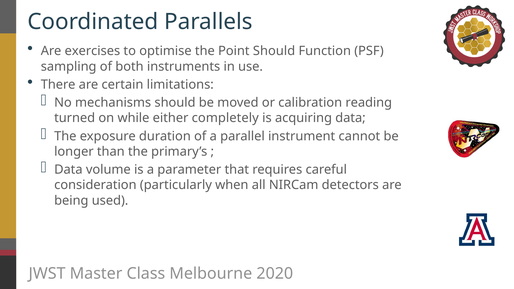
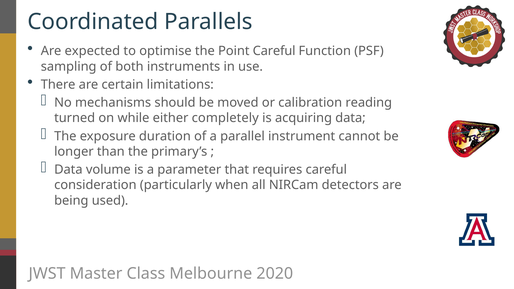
exercises: exercises -> expected (92, 51)
Point Should: Should -> Careful (274, 51)
